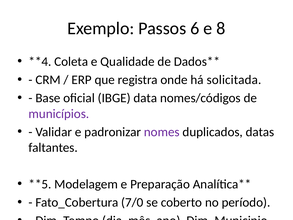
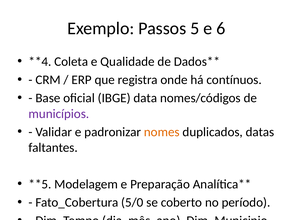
6: 6 -> 5 (195, 28)
8: 8 -> 6 (221, 28)
solicitada: solicitada -> contínuos (234, 80)
nomes colour: purple -> orange (162, 132)
7/0: 7/0 -> 5/0 (132, 202)
